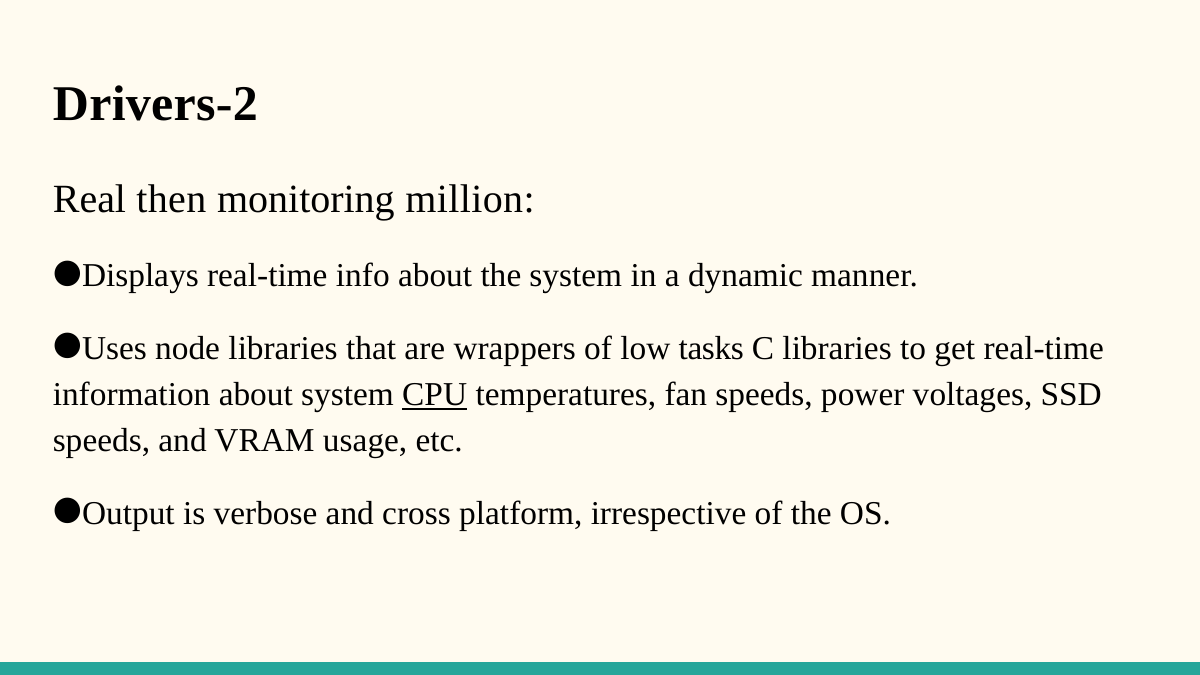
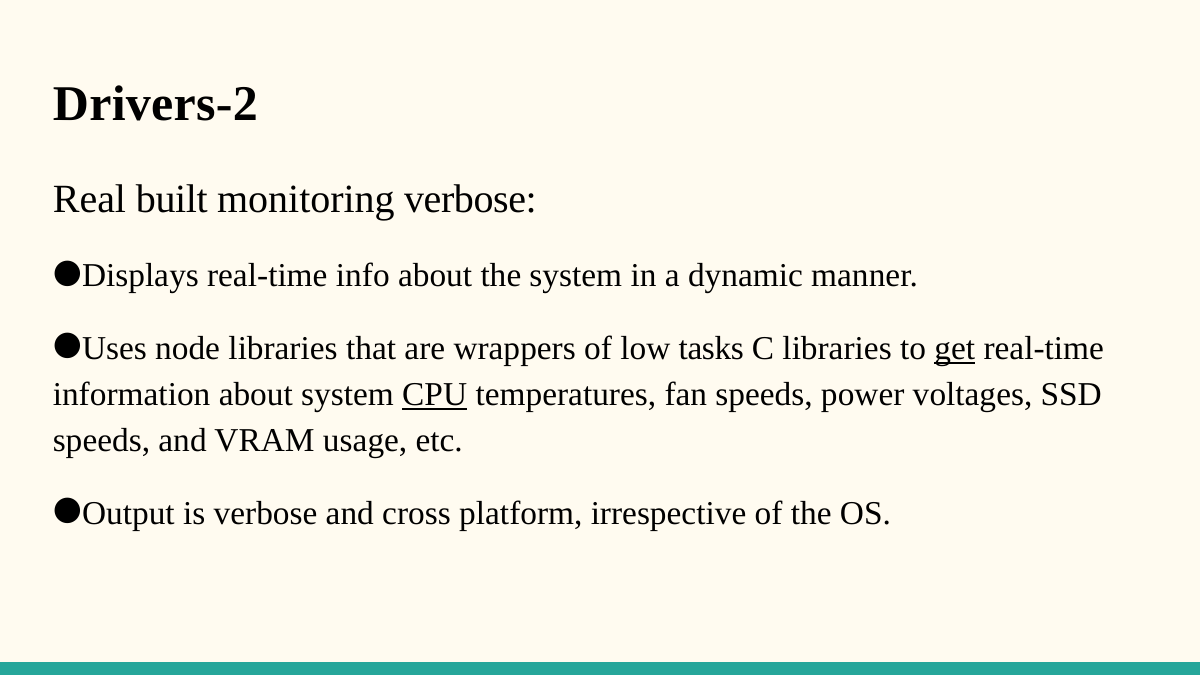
then: then -> built (172, 200)
monitoring million: million -> verbose (470, 200)
get underline: none -> present (955, 349)
